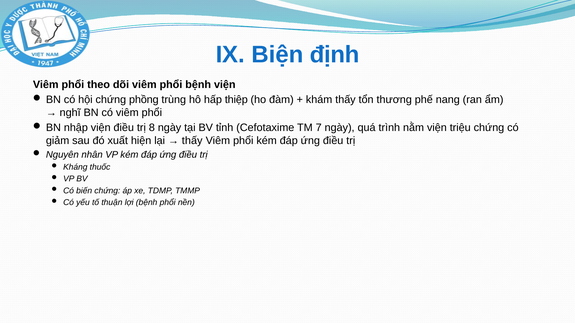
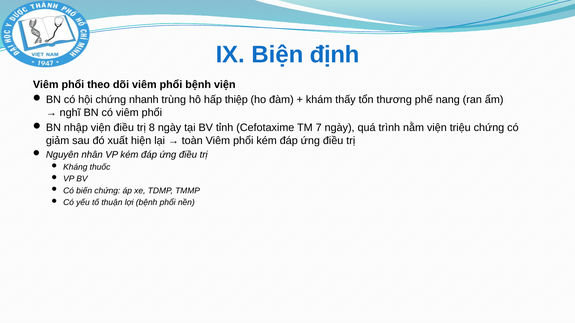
phồng: phồng -> nhanh (144, 100)
thấy: thấy -> toàn (192, 141)
